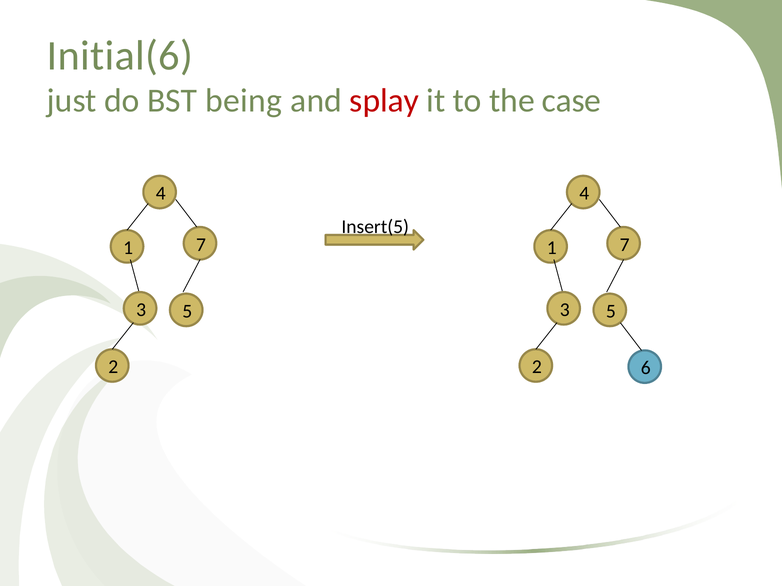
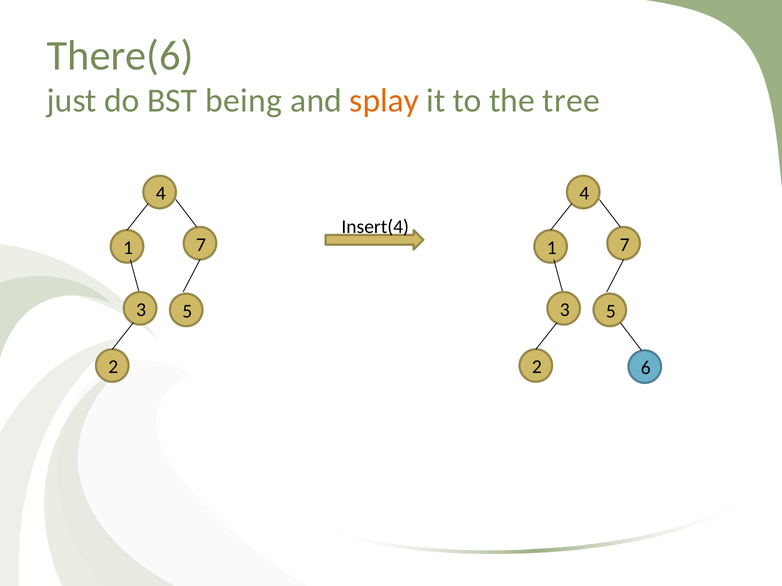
Initial(6: Initial(6 -> There(6 (120, 56)
splay colour: red -> orange (384, 101)
case: case -> tree (571, 101)
Insert(5: Insert(5 -> Insert(4 (375, 227)
